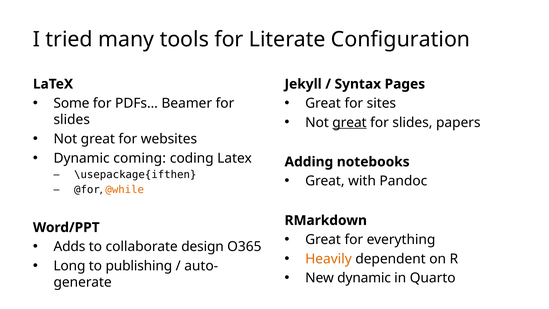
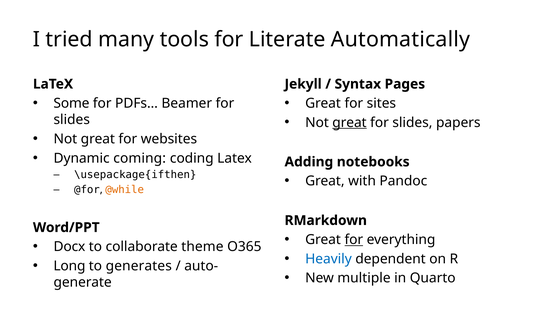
Configuration: Configuration -> Automatically (400, 40)
for underline: none -> present (354, 240)
Adds: Adds -> Docx (69, 247)
design: design -> theme (202, 247)
Heavily colour: orange -> blue (328, 259)
publishing: publishing -> generates (139, 266)
New dynamic: dynamic -> multiple (364, 278)
